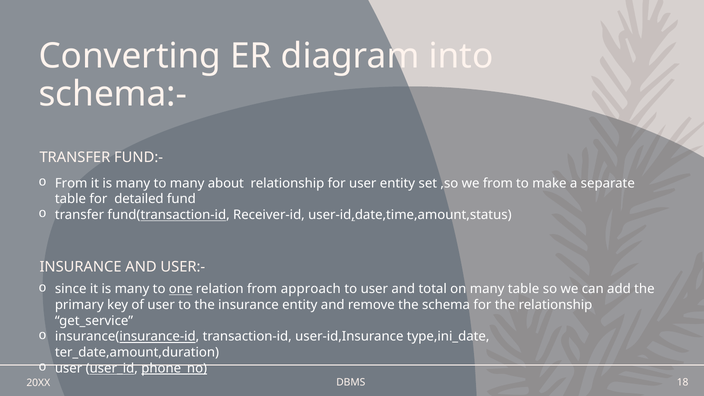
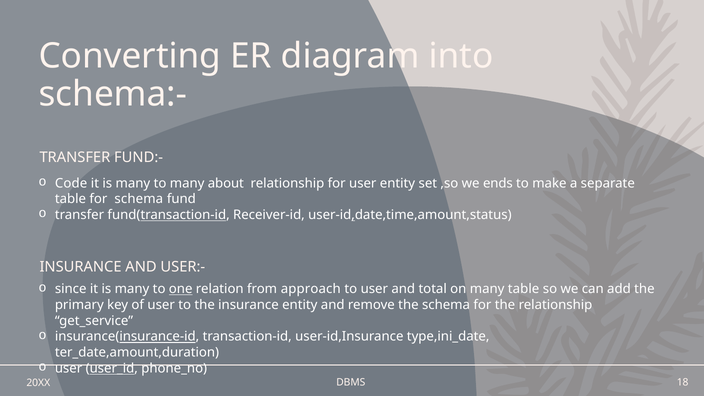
From: From -> Code (71, 183)
we from: from -> ends (498, 183)
for detailed: detailed -> schema (139, 199)
phone_no underline: present -> none (174, 368)
